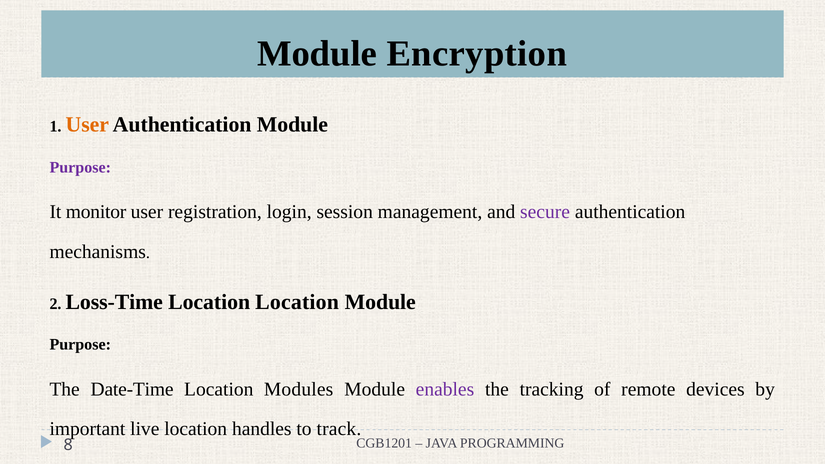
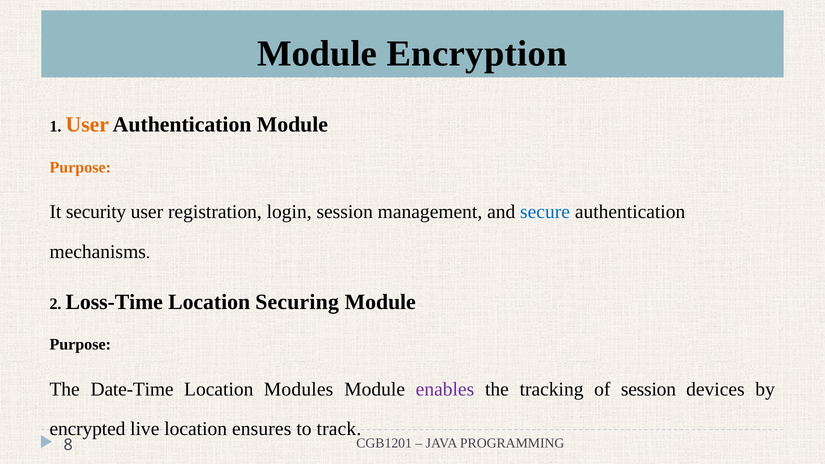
Purpose colour: purple -> orange (80, 167)
monitor: monitor -> security (96, 212)
secure colour: purple -> blue (545, 212)
Location Location: Location -> Securing (297, 302)
of remote: remote -> session (648, 389)
important: important -> encrypted (87, 429)
handles: handles -> ensures (262, 429)
